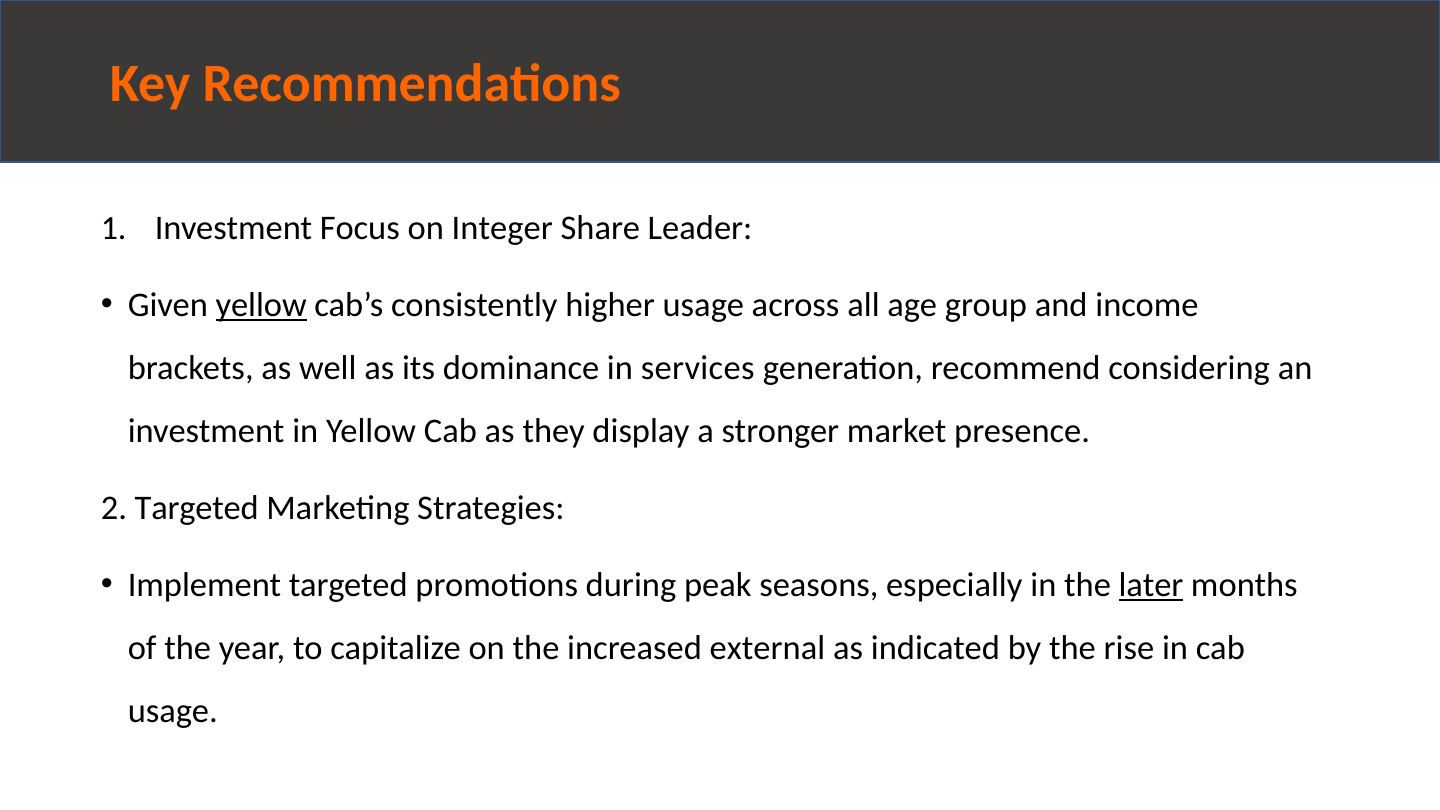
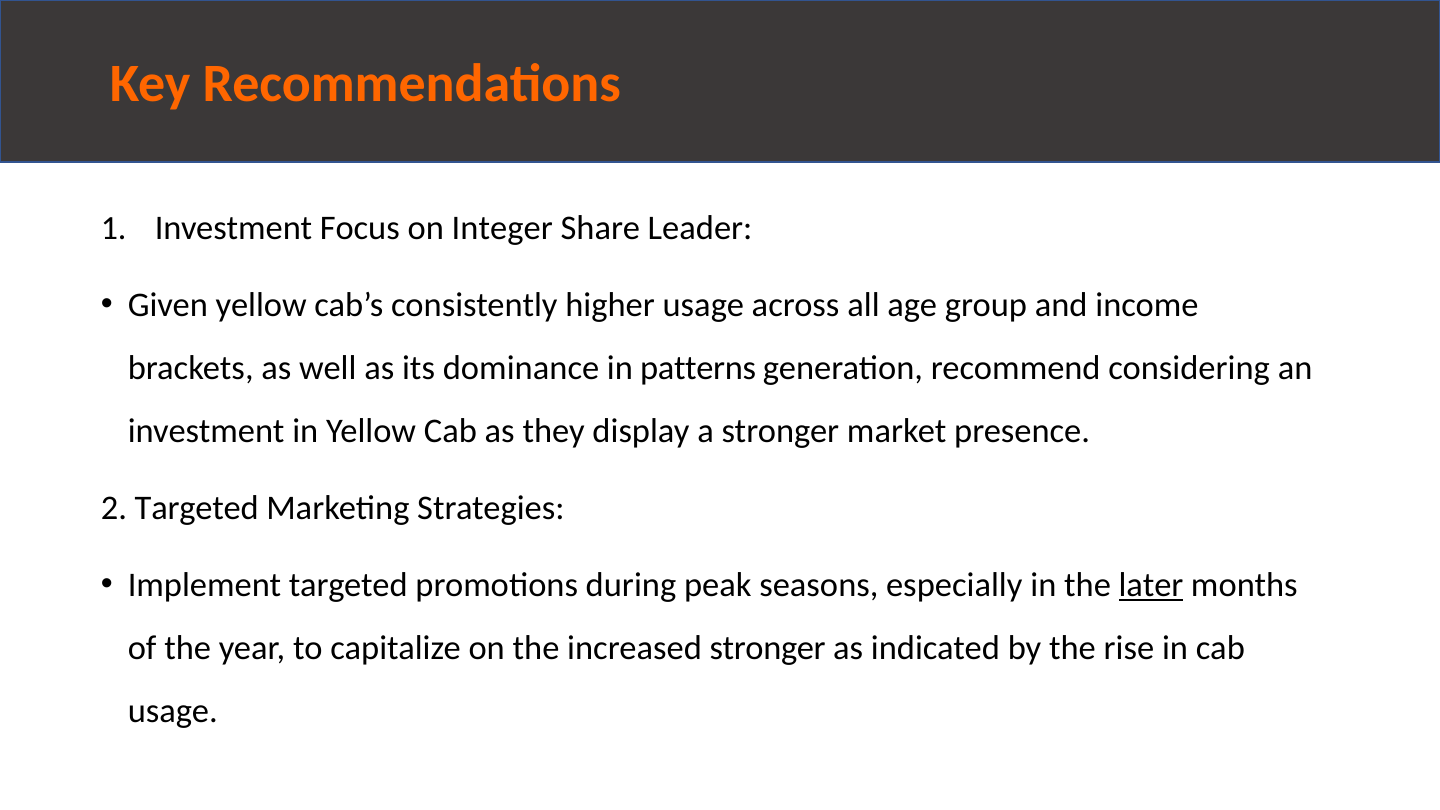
yellow underline: present -> none (261, 305)
services: services -> patterns (698, 368)
increased external: external -> stronger (768, 648)
